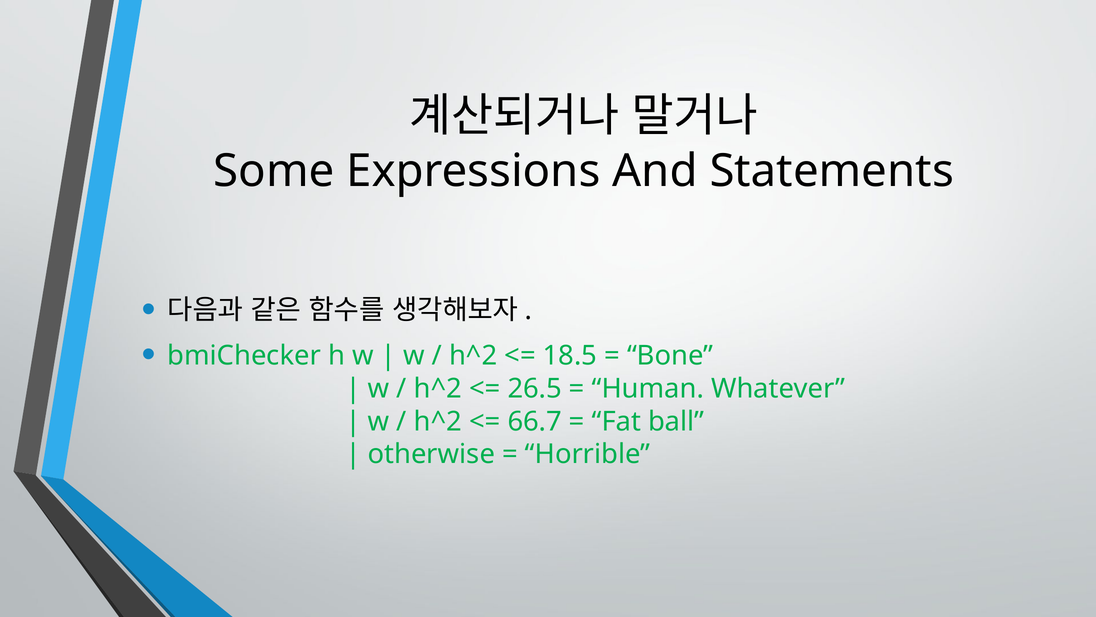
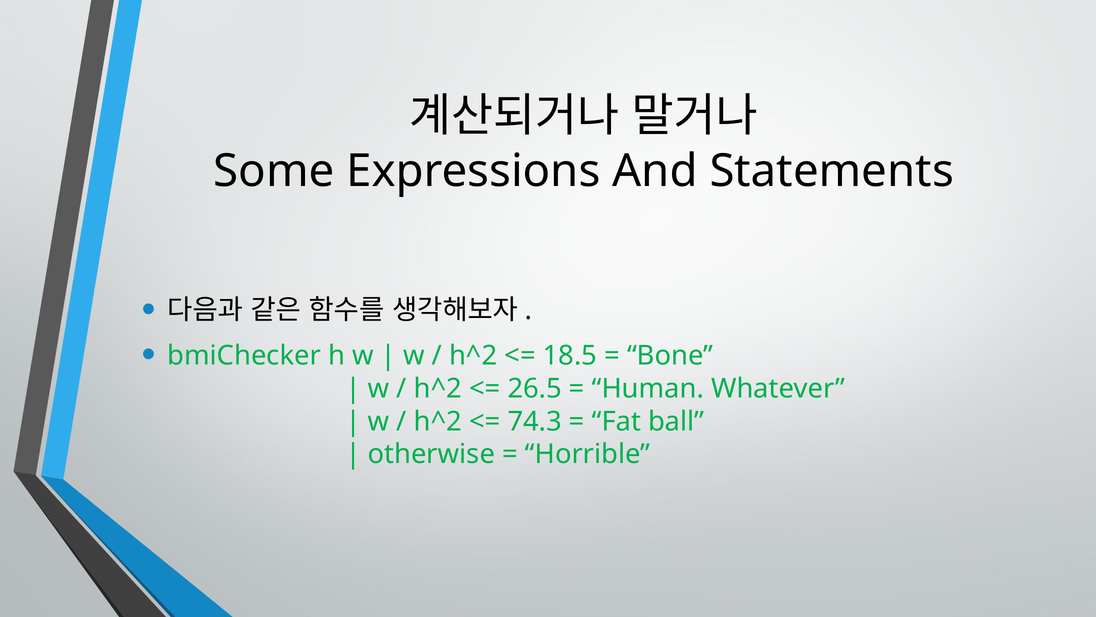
66.7: 66.7 -> 74.3 (535, 421)
